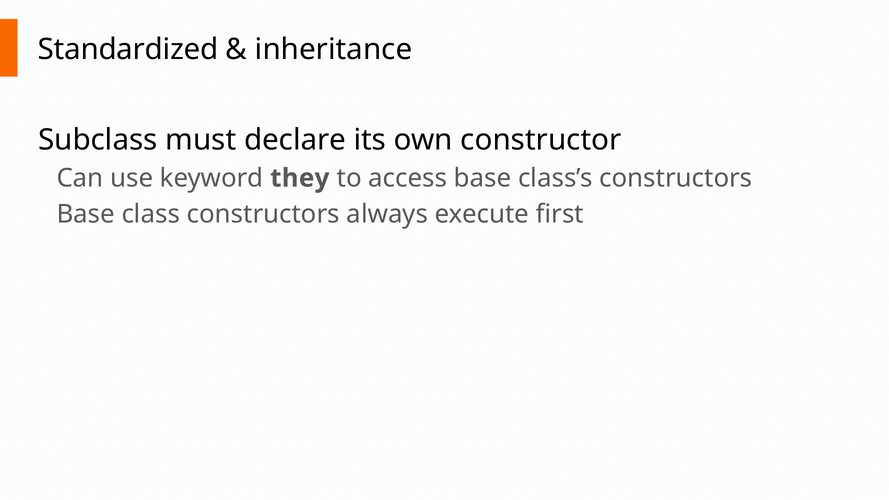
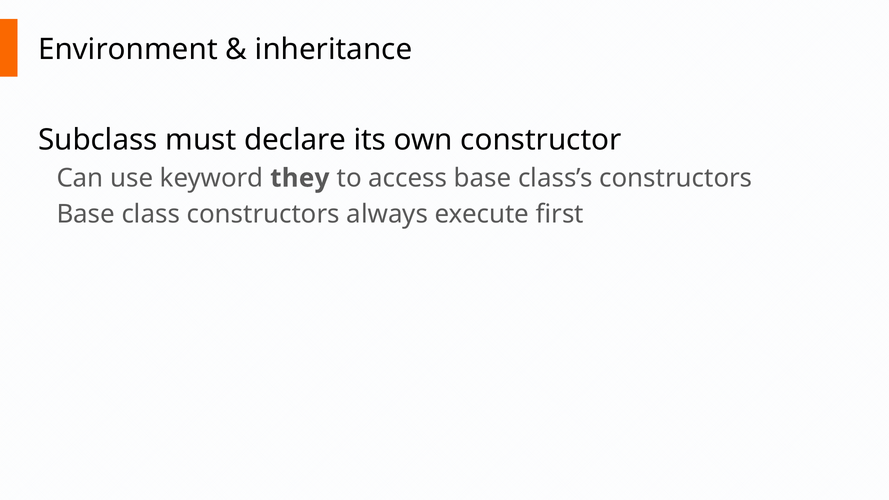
Standardized: Standardized -> Environment (128, 49)
